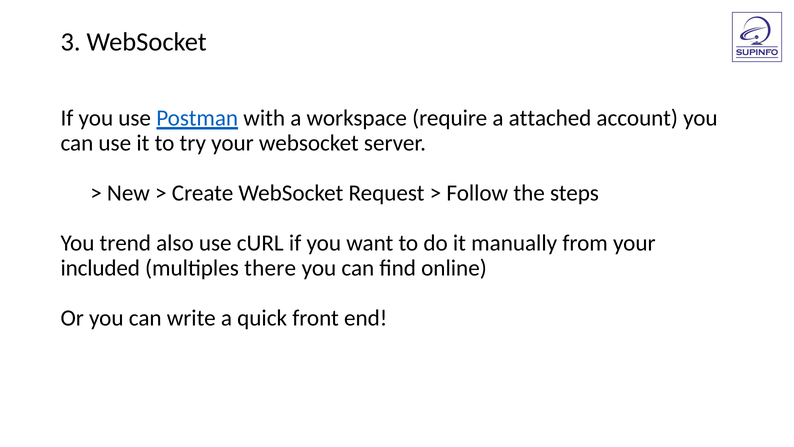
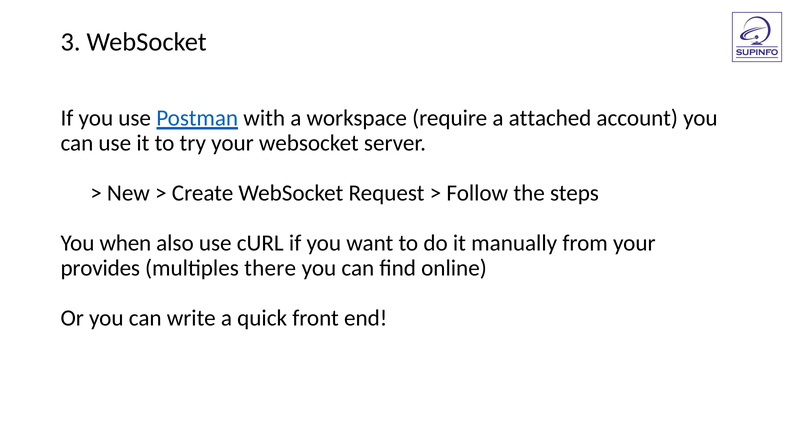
trend: trend -> when (125, 243)
included: included -> provides (100, 268)
